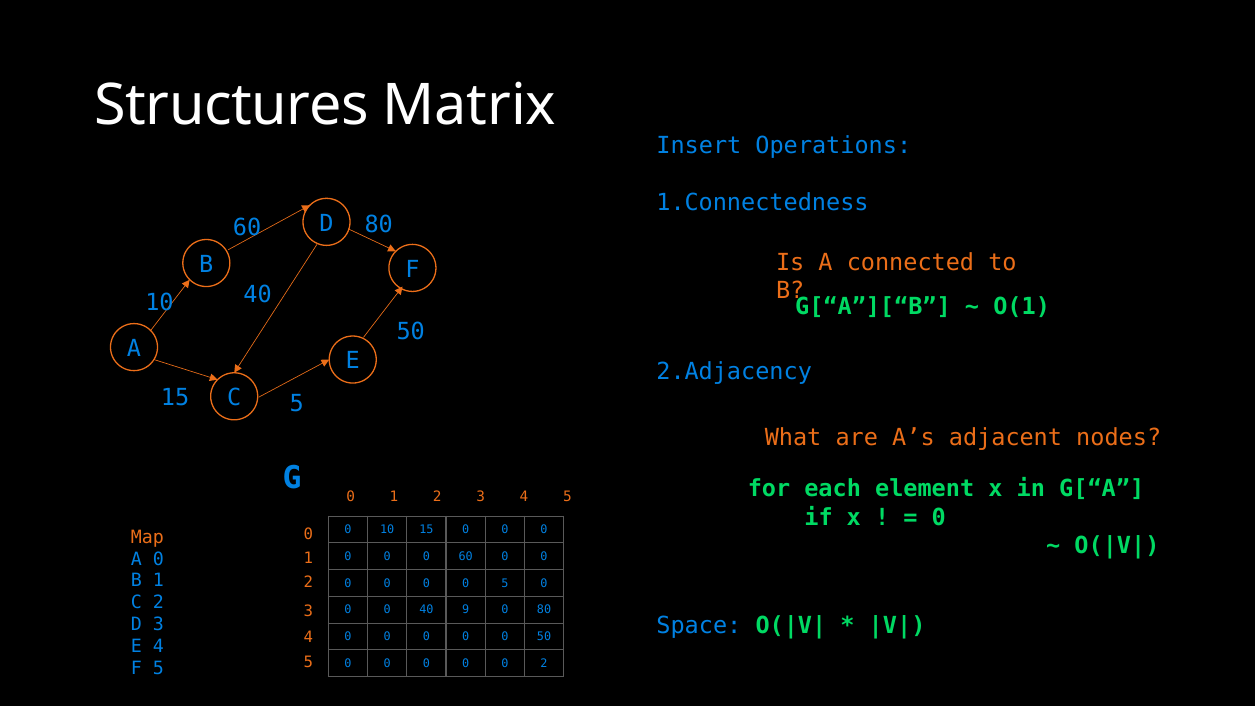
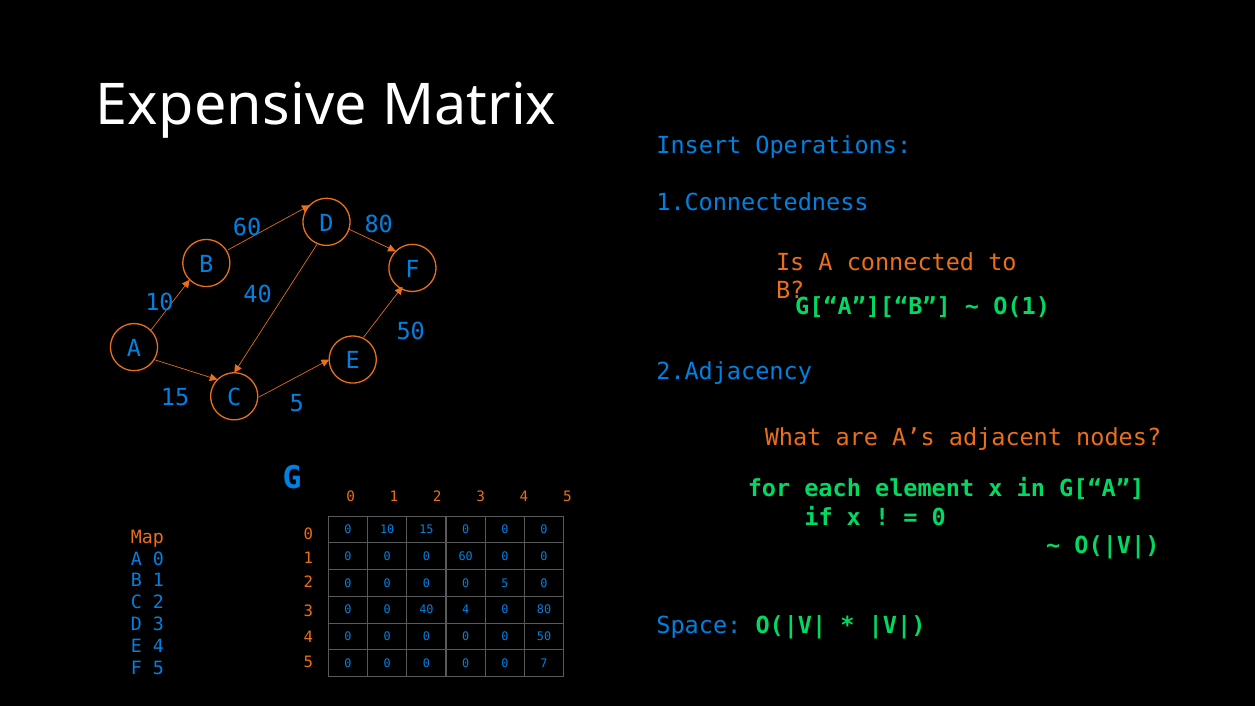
Structures: Structures -> Expensive (231, 105)
40 9: 9 -> 4 (466, 610)
0 2: 2 -> 7 (544, 663)
